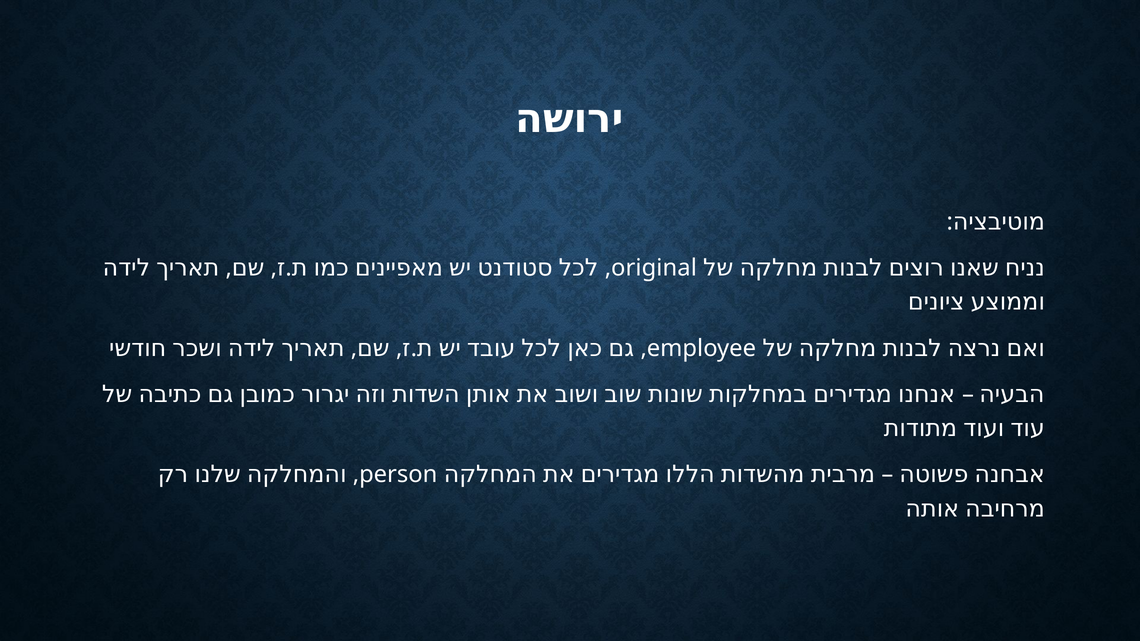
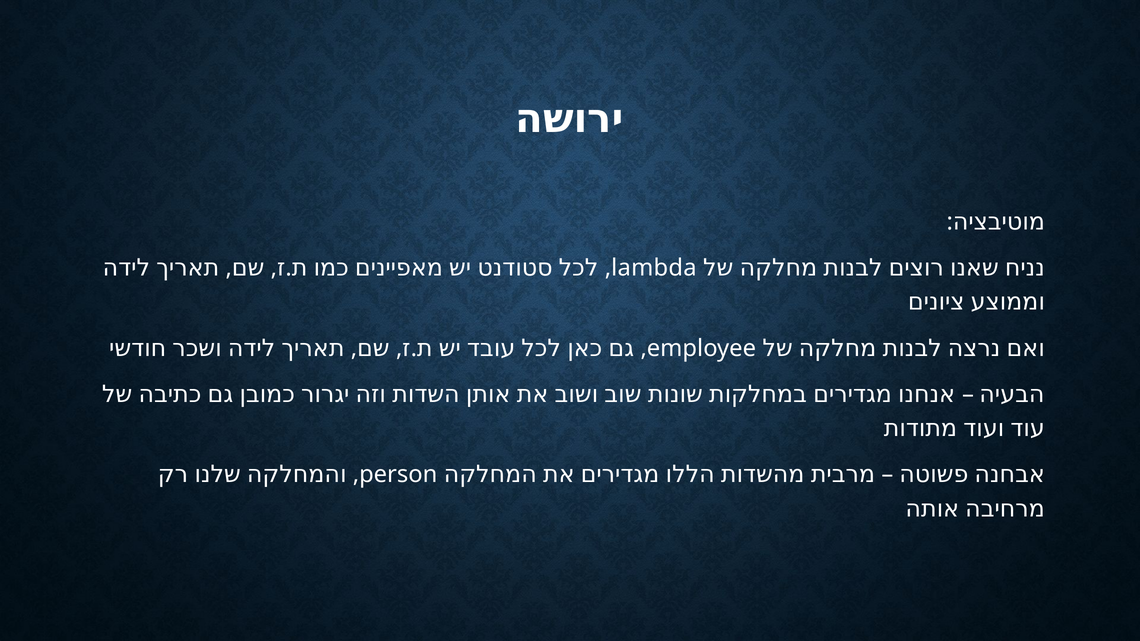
original: original -> lambda (654, 268)
